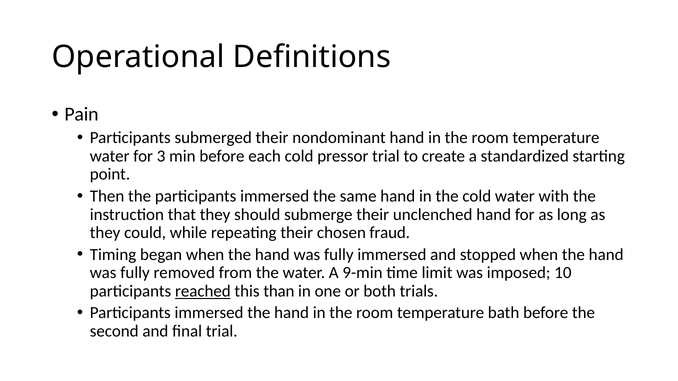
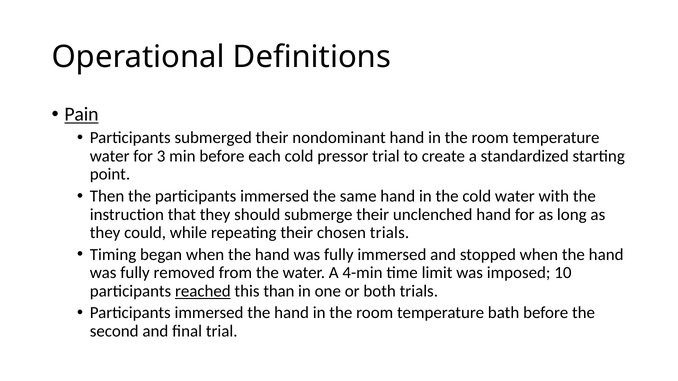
Pain underline: none -> present (82, 115)
chosen fraud: fraud -> trials (390, 233)
9-min: 9-min -> 4-min (363, 273)
